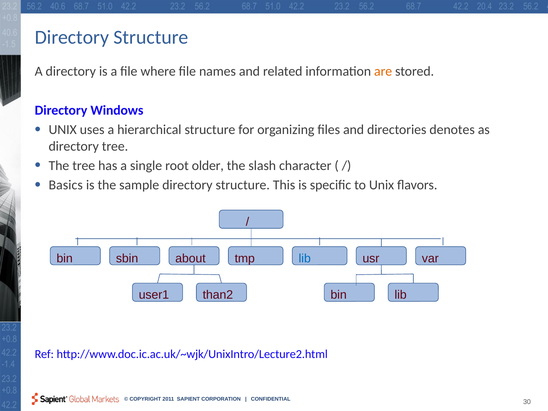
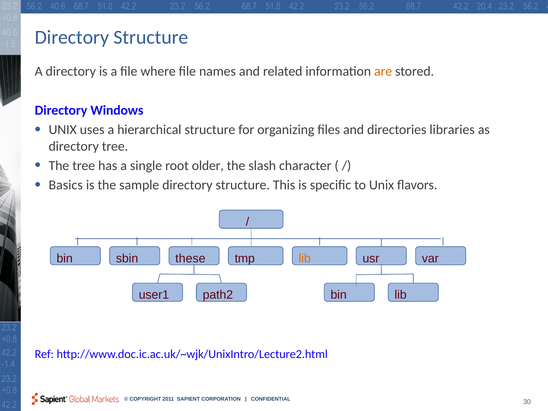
denotes: denotes -> libraries (452, 130)
about: about -> these (190, 258)
lib colour: blue -> orange (305, 258)
than2: than2 -> path2 (218, 295)
